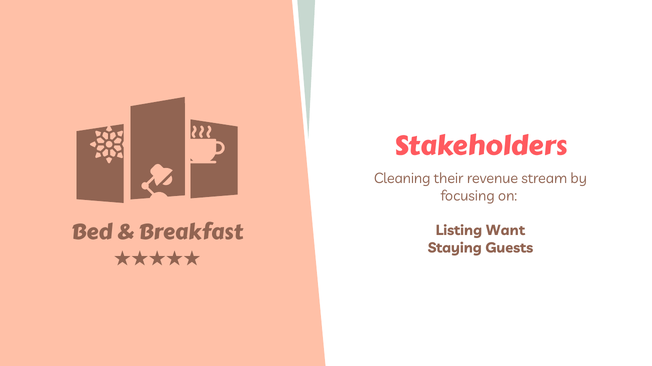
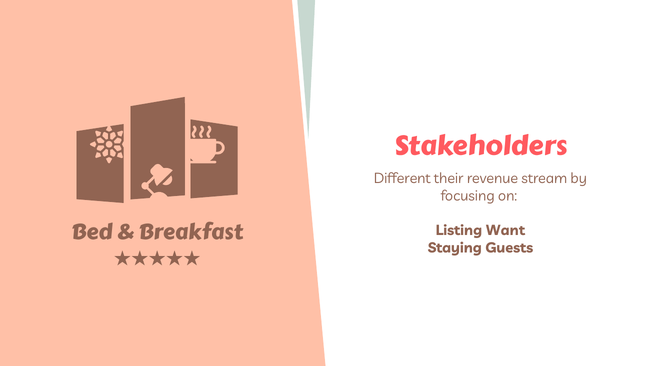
Cleaning: Cleaning -> Different (402, 179)
